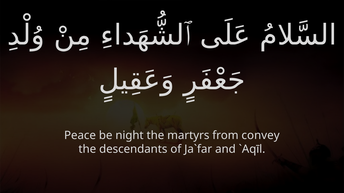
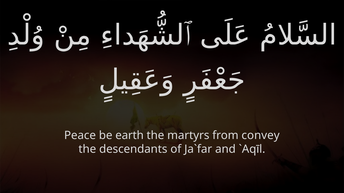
night: night -> earth (130, 136)
